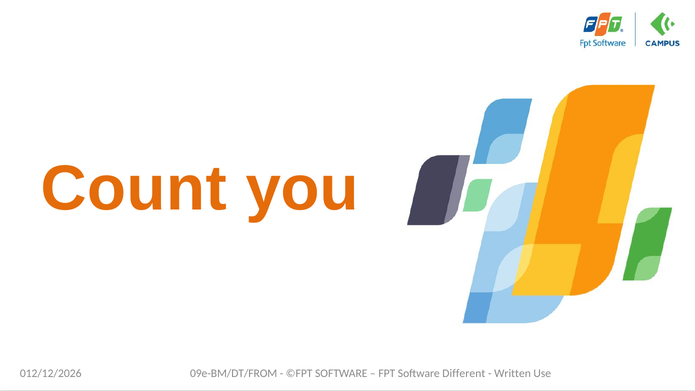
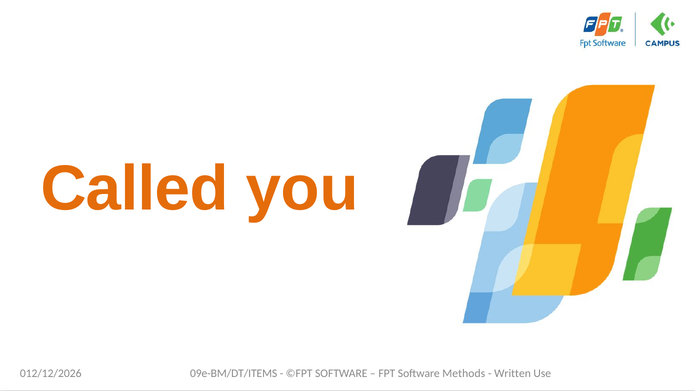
Count: Count -> Called (135, 189)
09e-BM/DT/FROM: 09e-BM/DT/FROM -> 09e-BM/DT/ITEMS (234, 374)
Different: Different -> Methods (464, 374)
